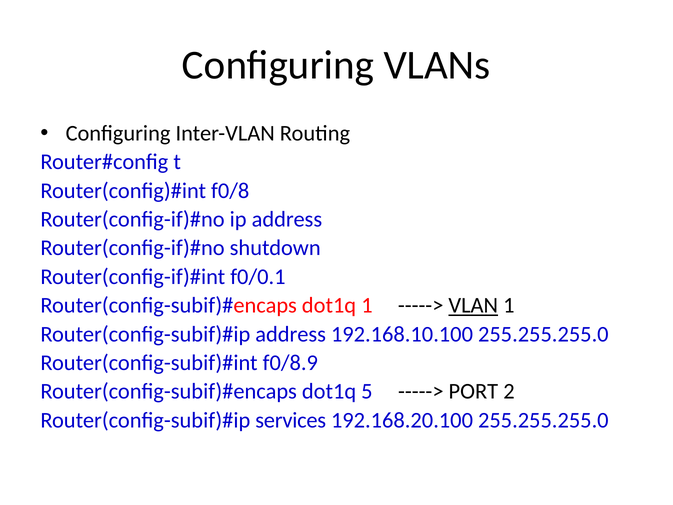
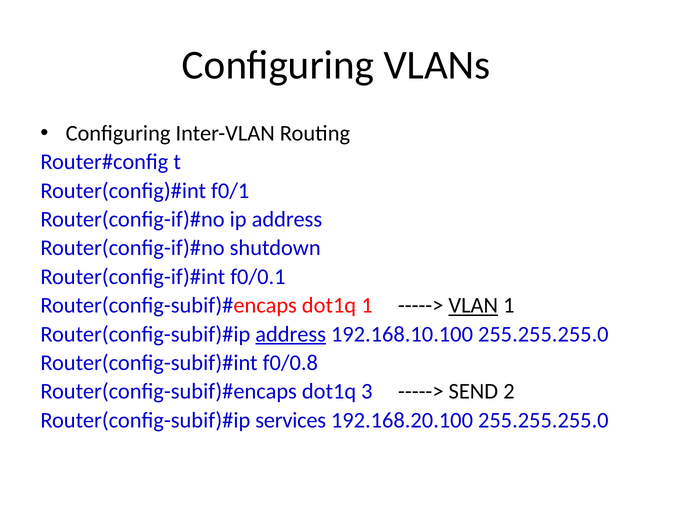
f0/8: f0/8 -> f0/1 (230, 191)
address underline: none -> present (291, 334)
f0/8.9: f0/8.9 -> f0/0.8 (290, 363)
5: 5 -> 3 (367, 391)
PORT: PORT -> SEND (473, 391)
